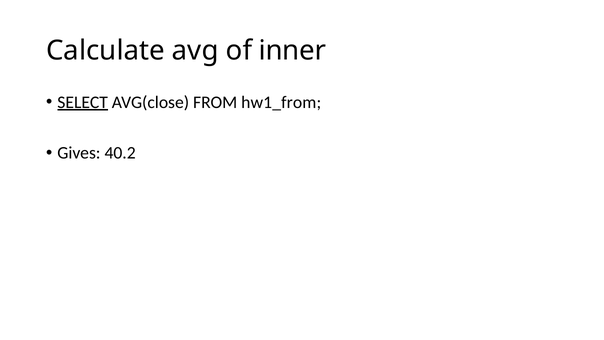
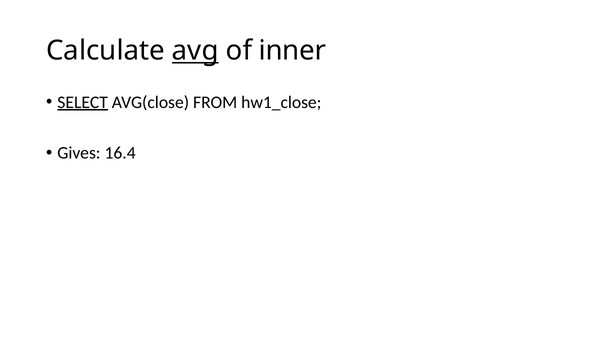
avg underline: none -> present (195, 51)
hw1_from: hw1_from -> hw1_close (281, 102)
40.2: 40.2 -> 16.4 (120, 153)
